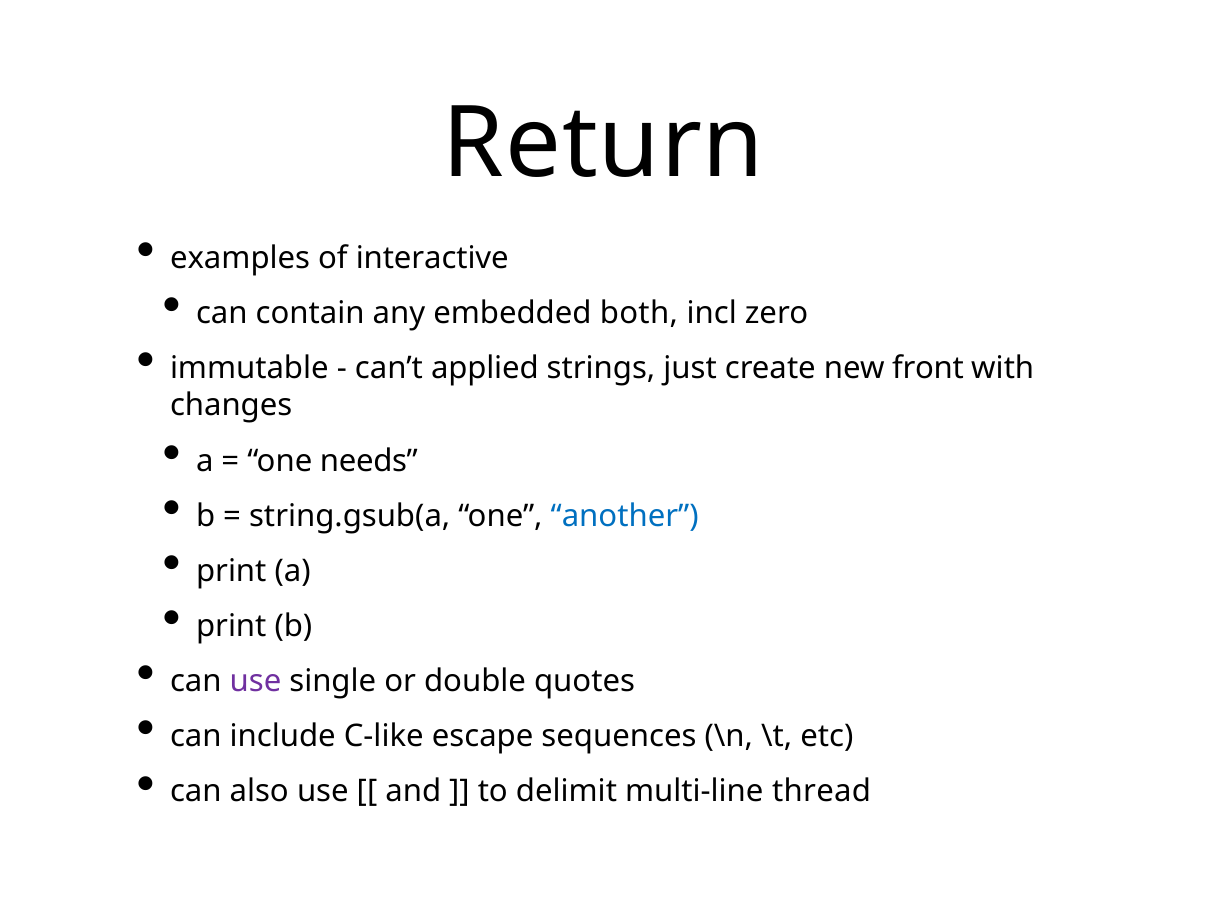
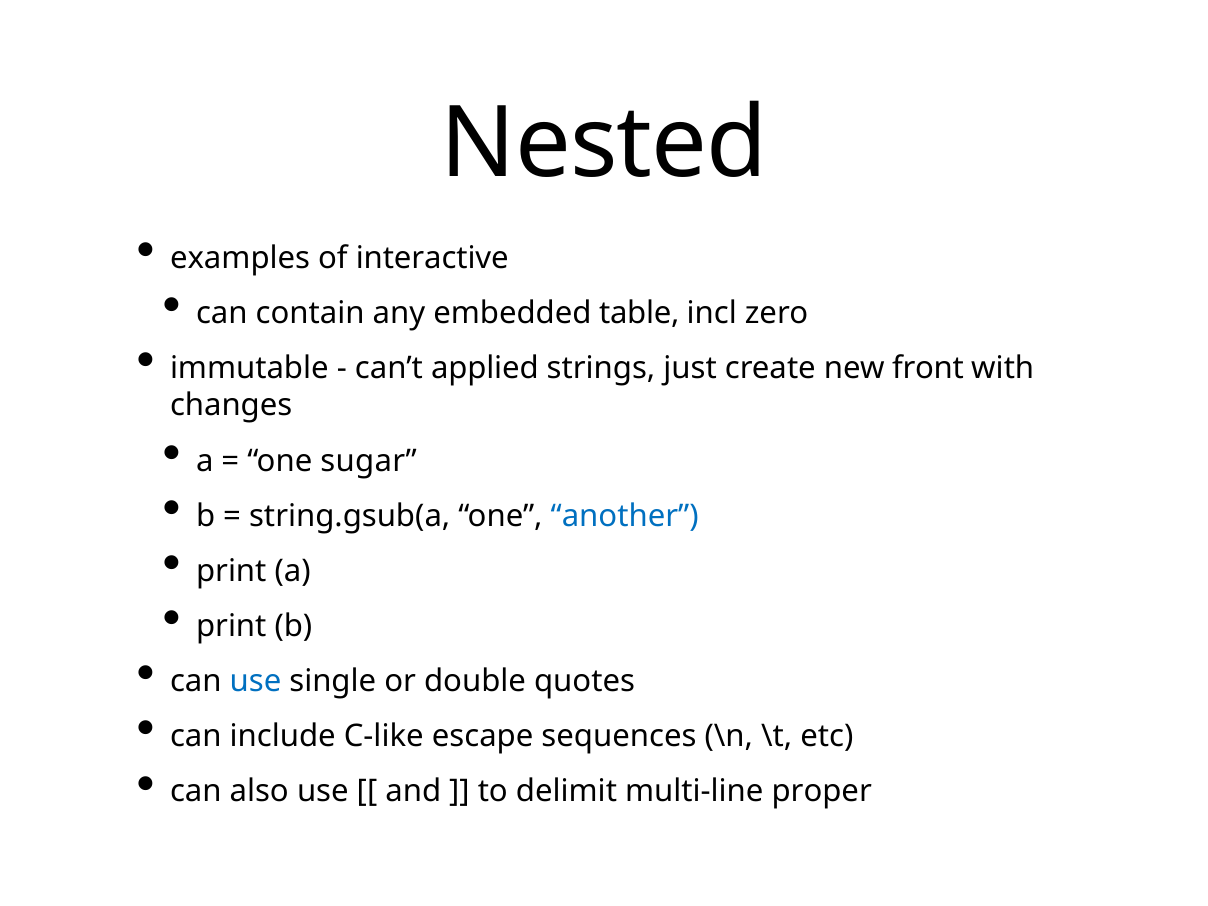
Return: Return -> Nested (604, 144)
both: both -> table (639, 313)
needs: needs -> sugar (369, 461)
use colour: purple -> blue (256, 681)
thread: thread -> proper (822, 792)
